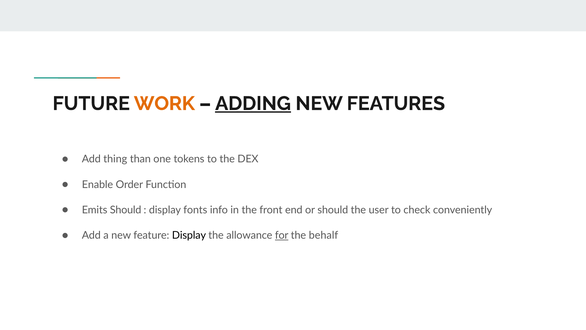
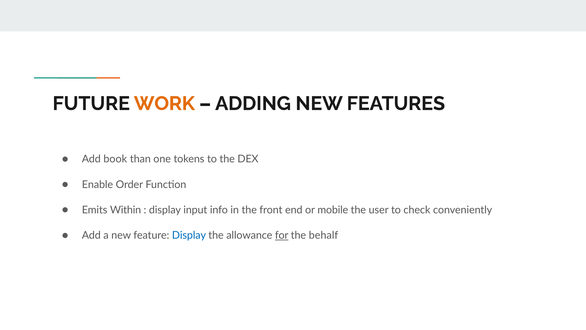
ADDING underline: present -> none (253, 103)
thing: thing -> book (115, 159)
Emits Should: Should -> Within (126, 210)
fonts: fonts -> input (195, 210)
or should: should -> mobile (333, 210)
Display colour: black -> blue (189, 235)
